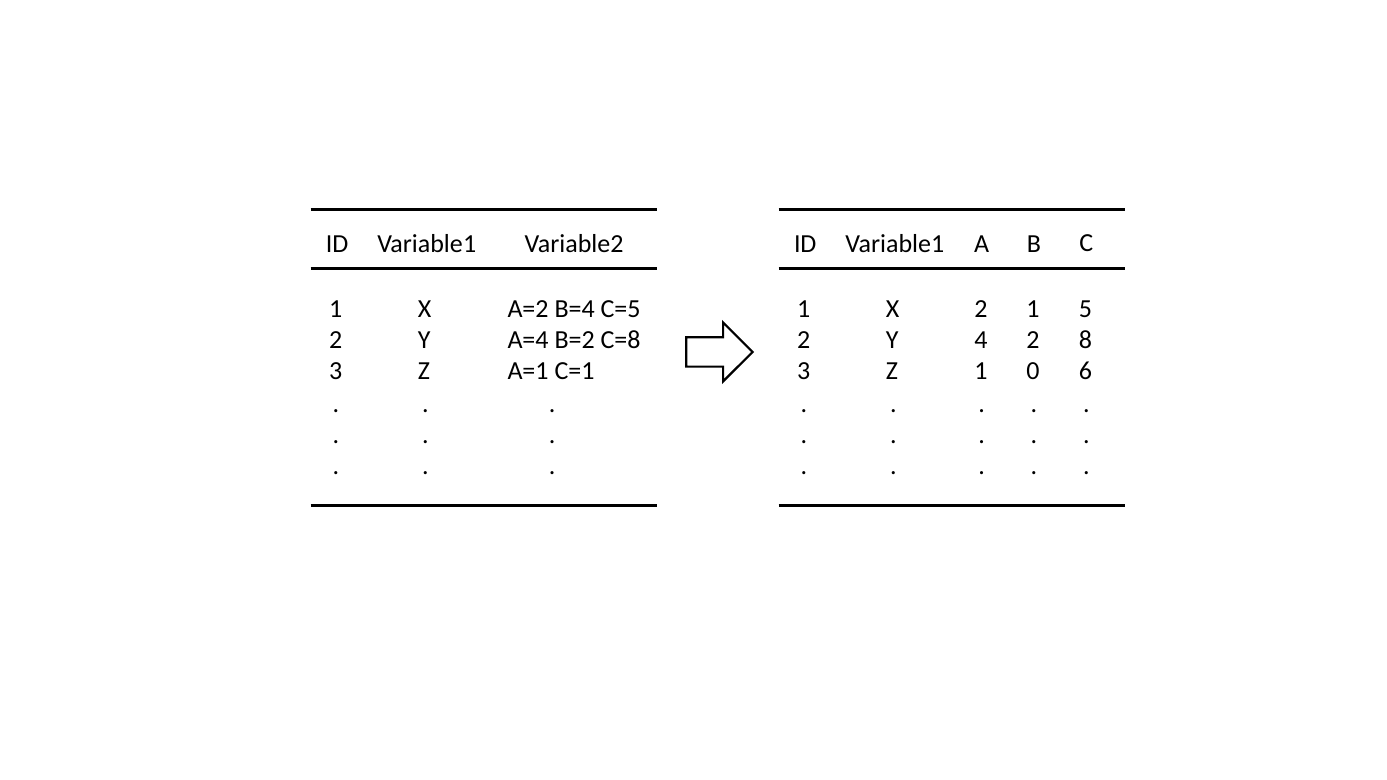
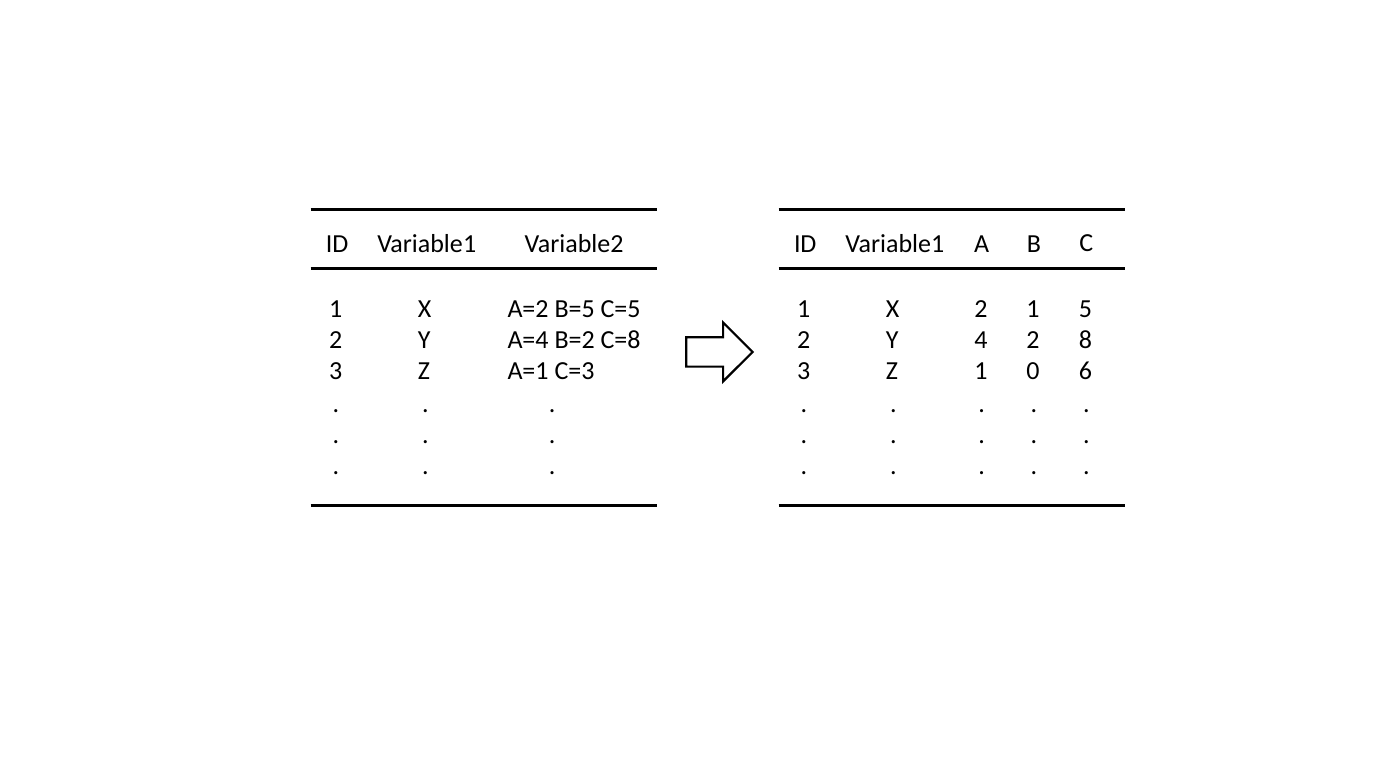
B=4: B=4 -> B=5 (575, 309)
C=1: C=1 -> C=3 (575, 371)
